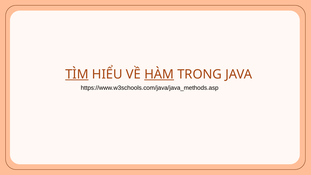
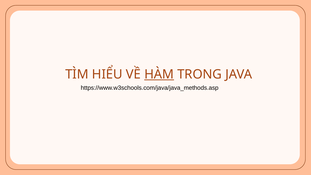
TÌM underline: present -> none (77, 74)
